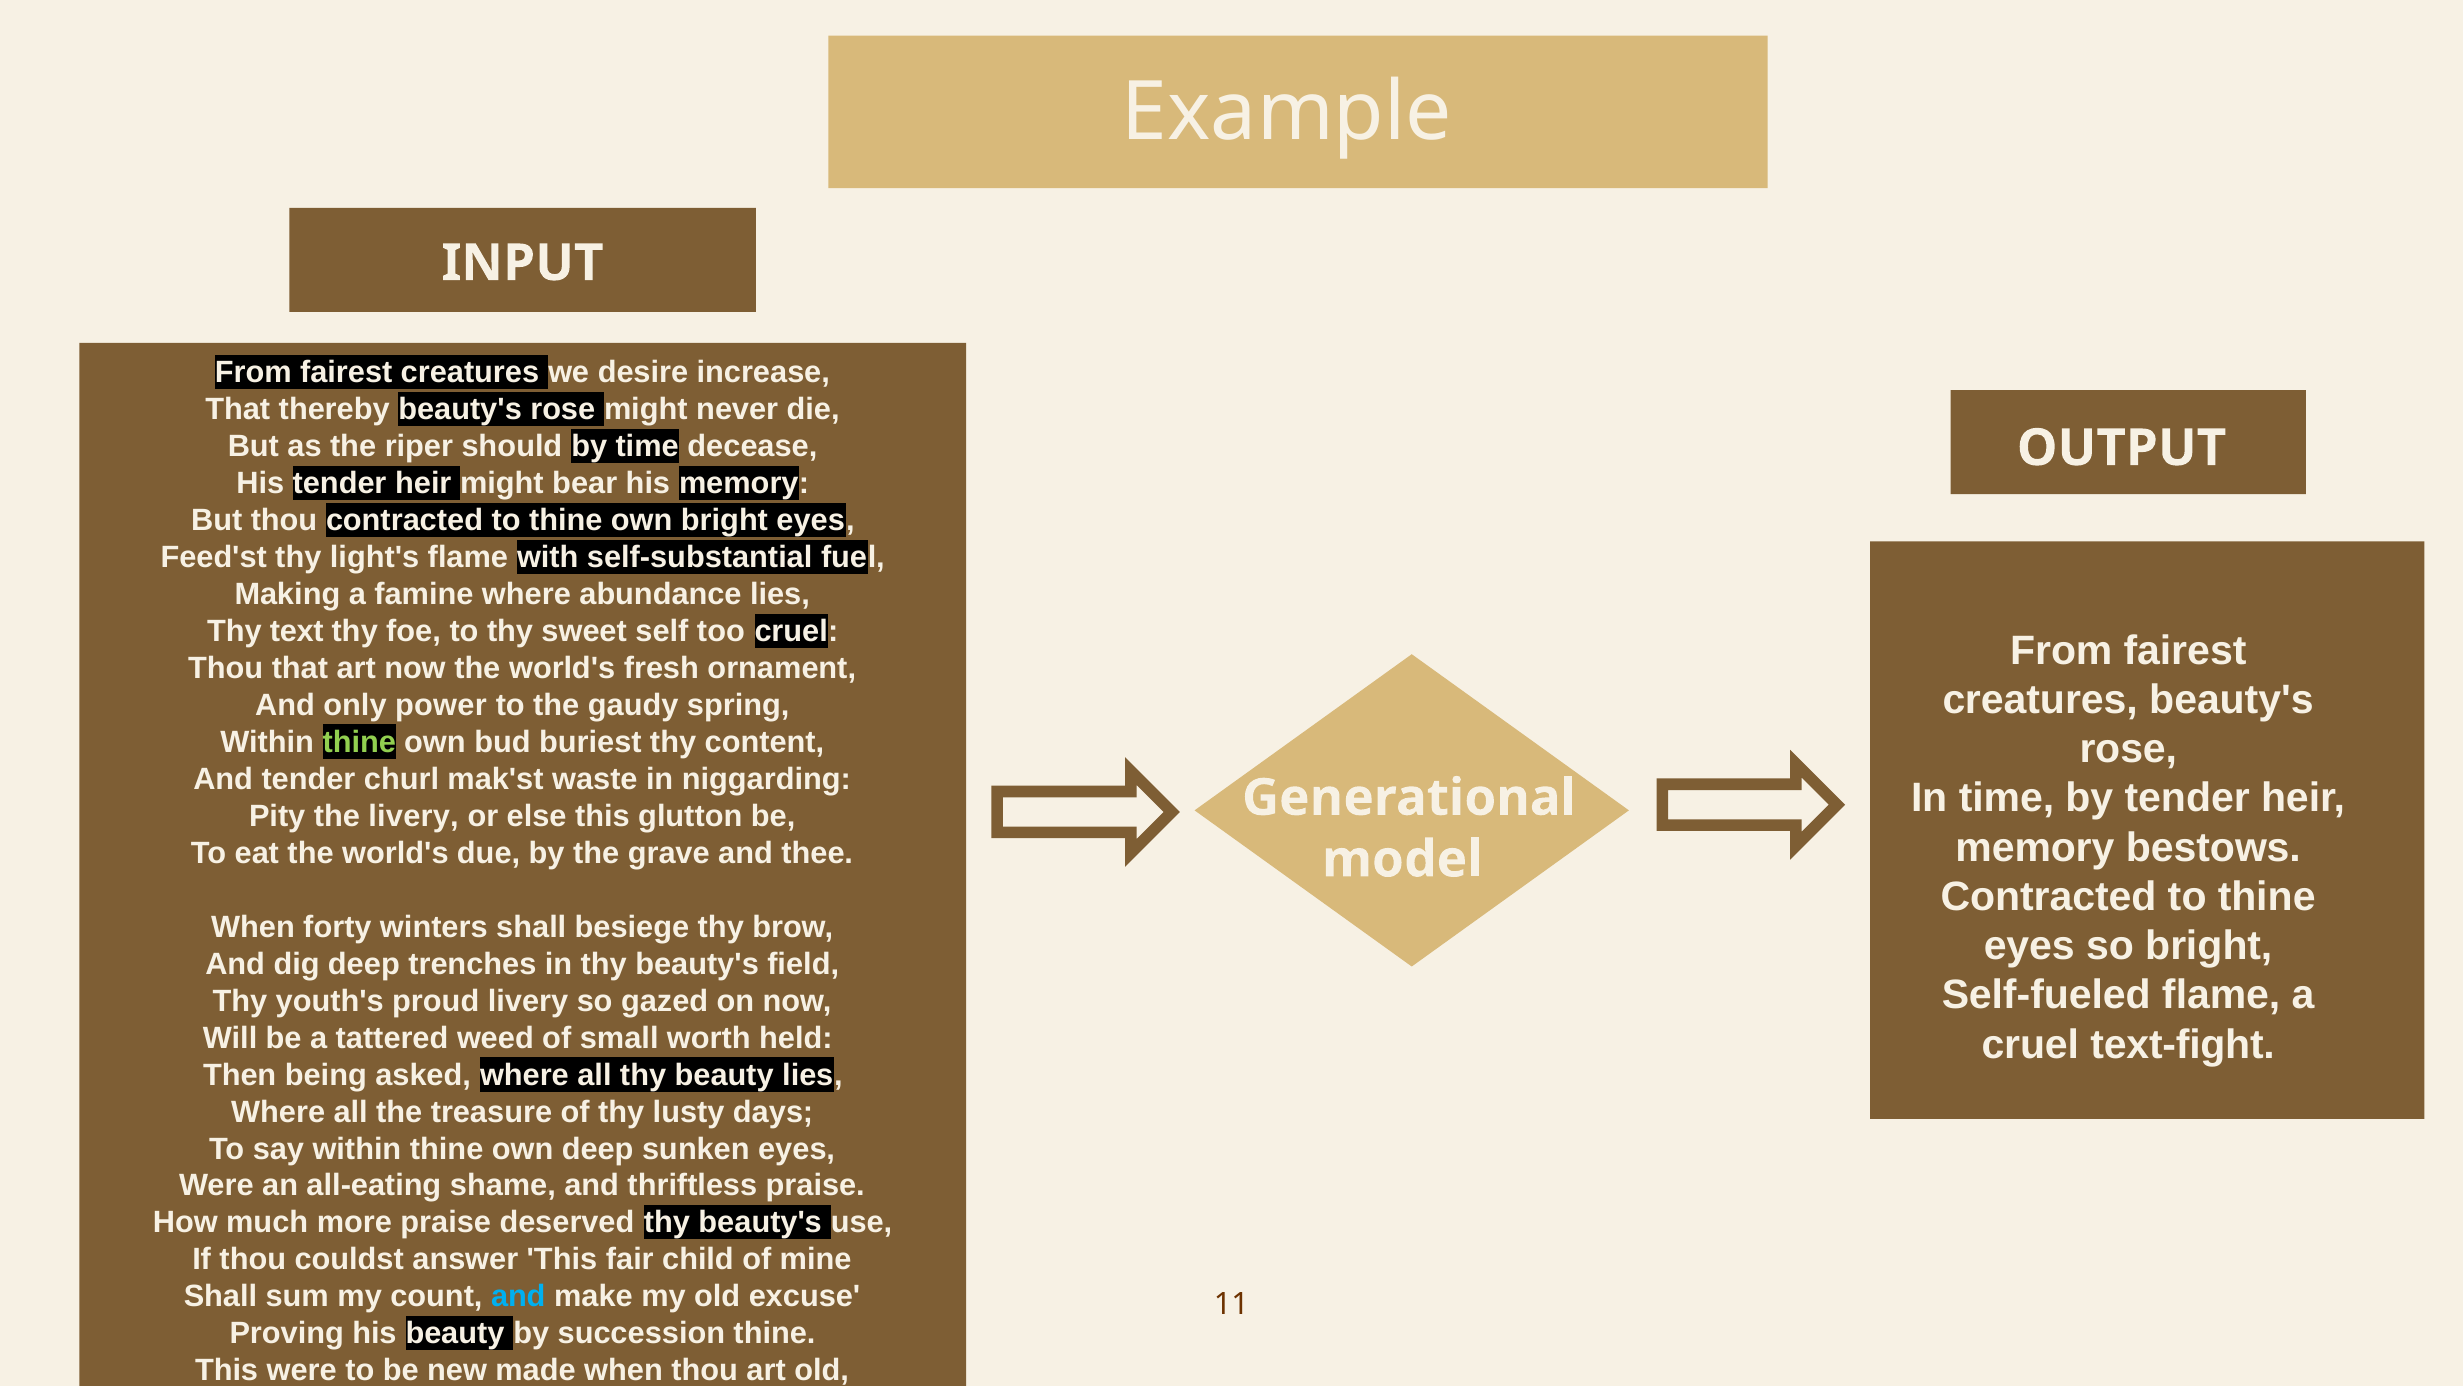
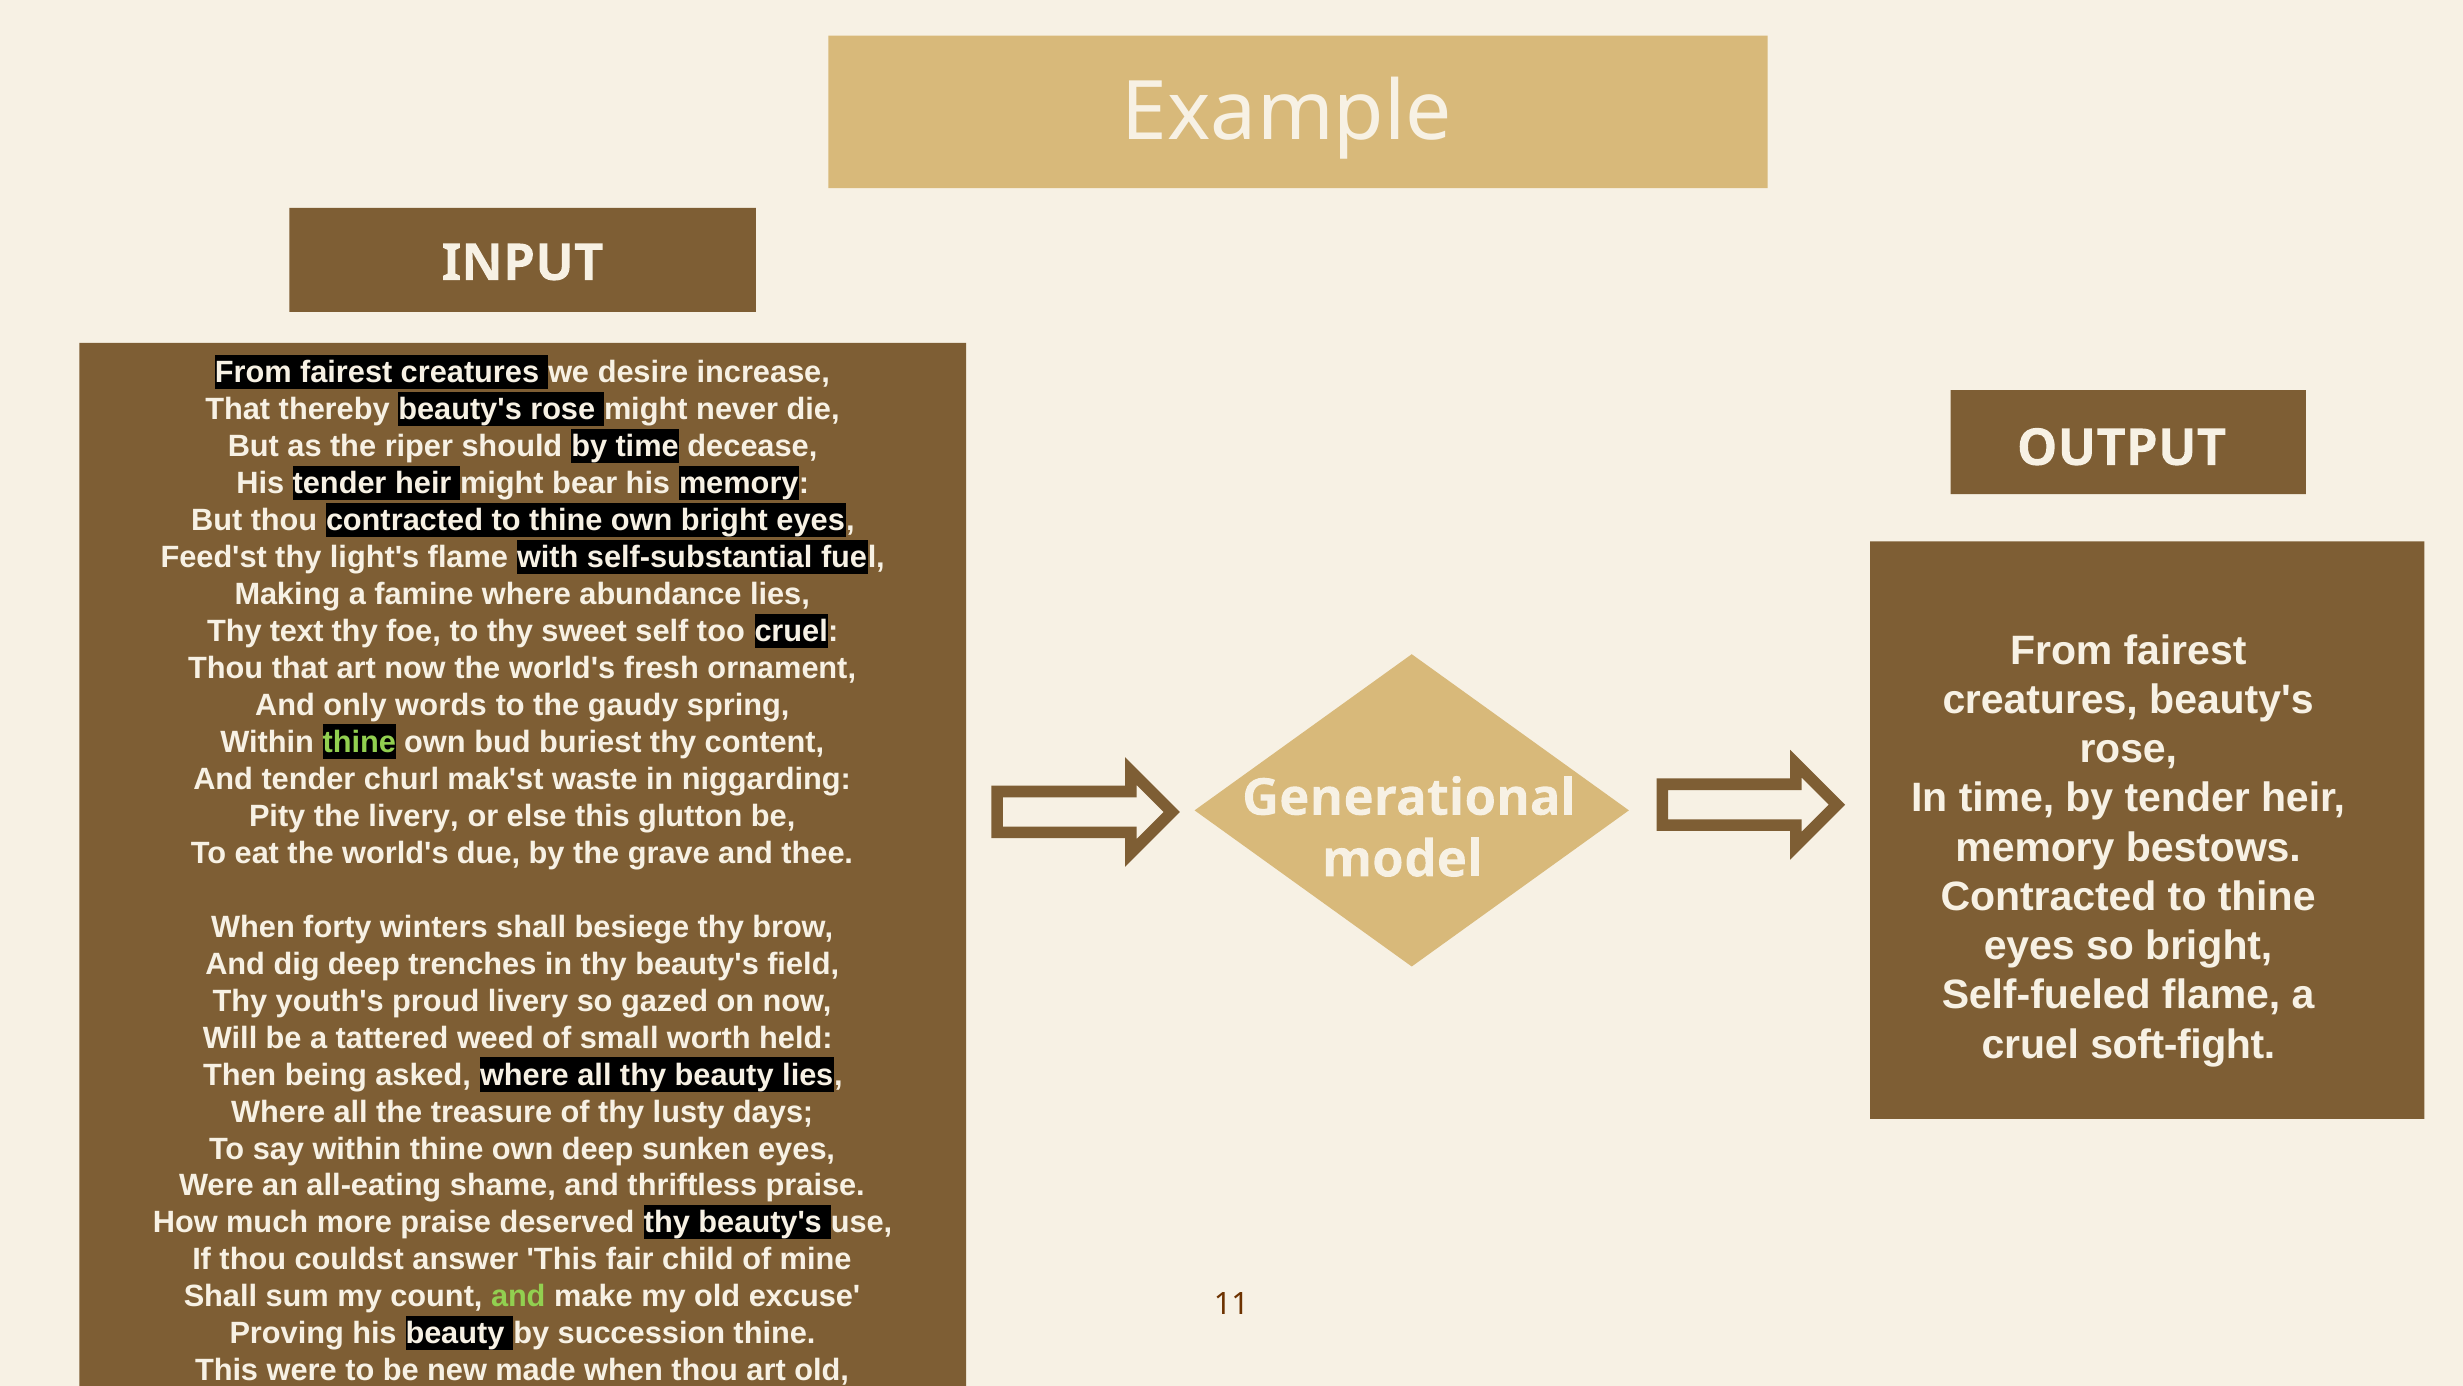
power: power -> words (441, 705)
text-fight: text-fight -> soft-fight (2183, 1044)
and colour: light blue -> light green (518, 1296)
